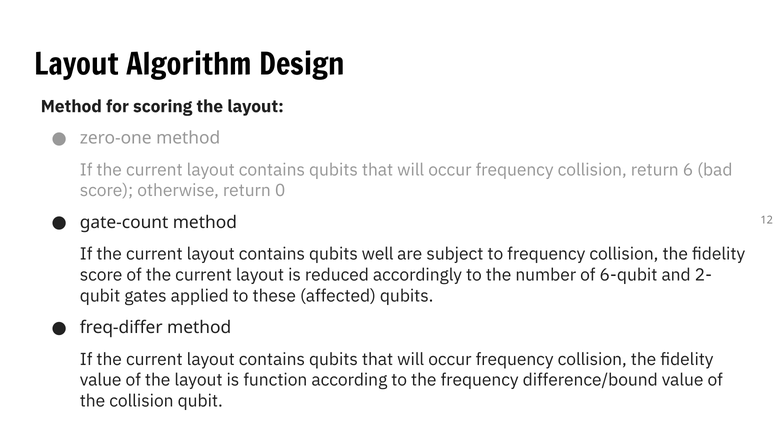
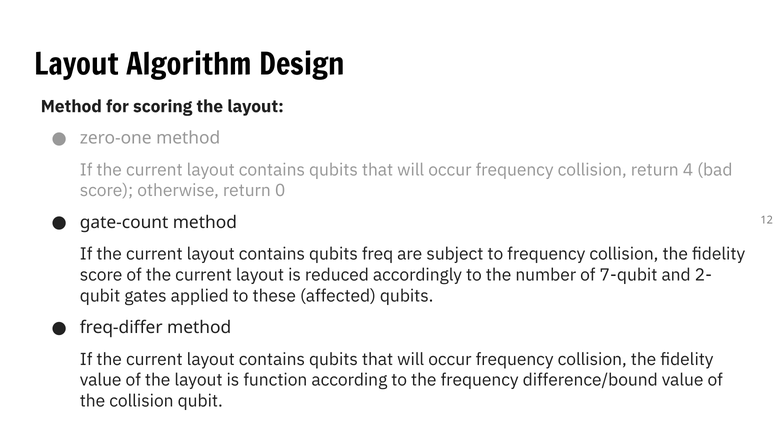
6: 6 -> 4 (688, 170)
well: well -> freq (378, 254)
6-qubit: 6-qubit -> 7-qubit (628, 275)
